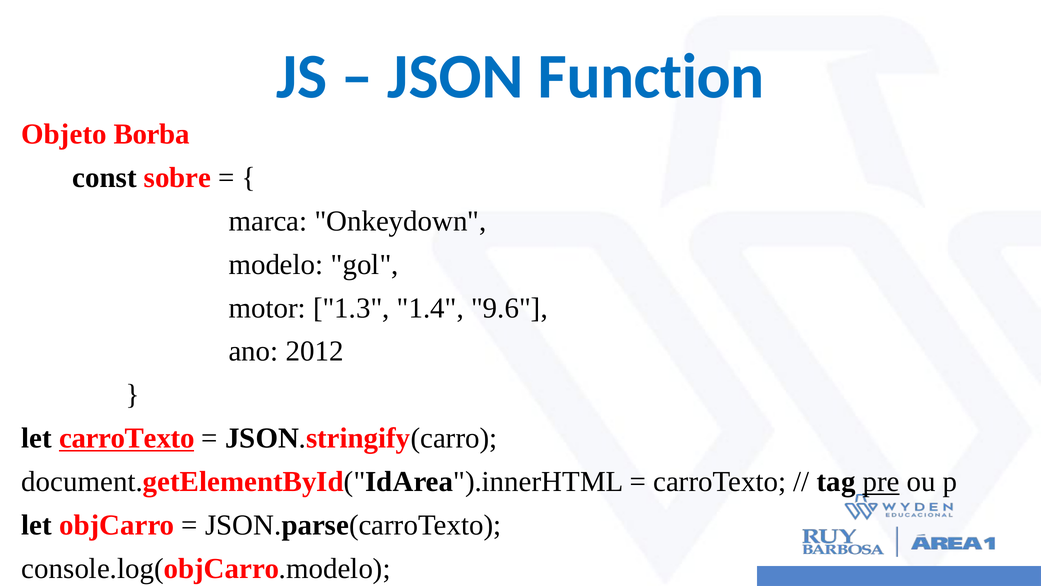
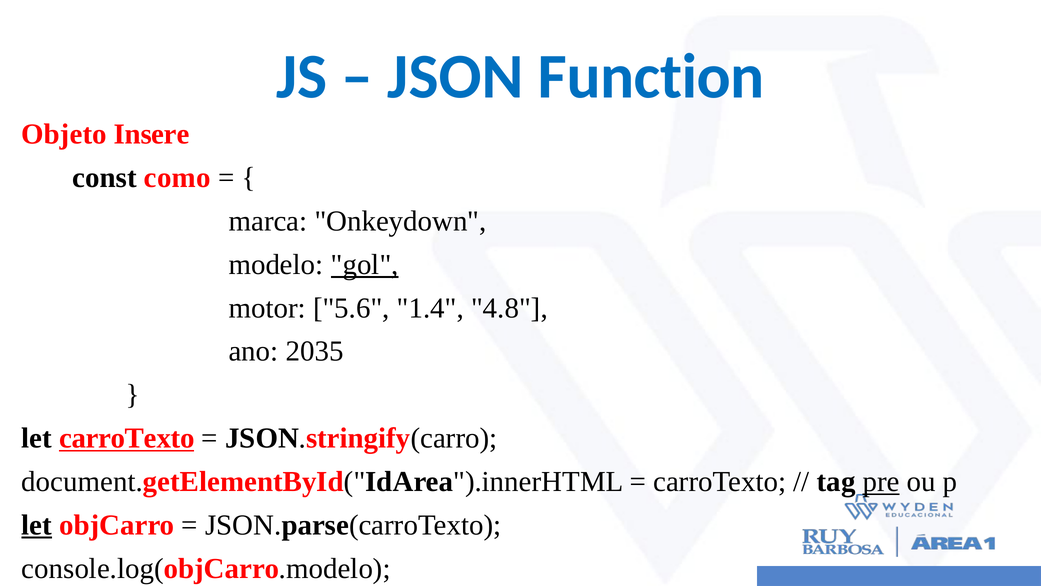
Borba: Borba -> Insere (152, 134)
sobre: sobre -> como (177, 178)
gol underline: none -> present (365, 264)
1.3: 1.3 -> 5.6 (351, 308)
9.6: 9.6 -> 4.8 (509, 308)
2012: 2012 -> 2035 (315, 351)
let underline: none -> present (37, 525)
